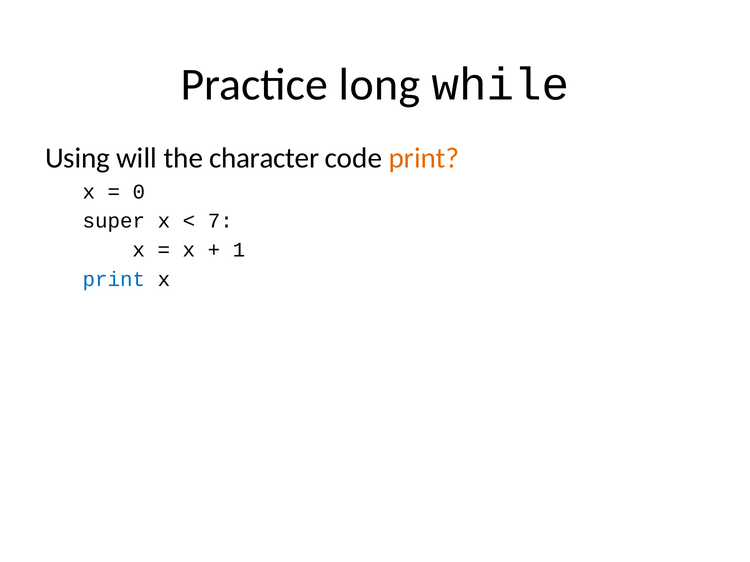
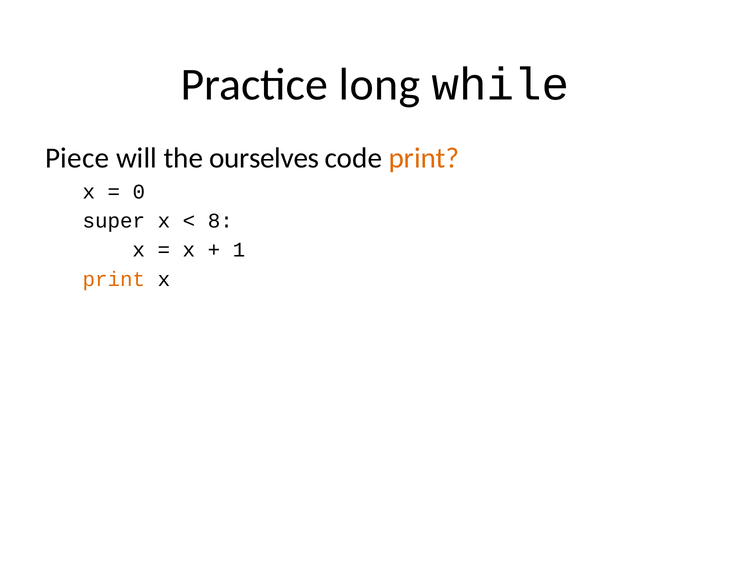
Using: Using -> Piece (77, 158)
character: character -> ourselves (264, 158)
7: 7 -> 8 (220, 221)
print colour: blue -> orange (114, 279)
